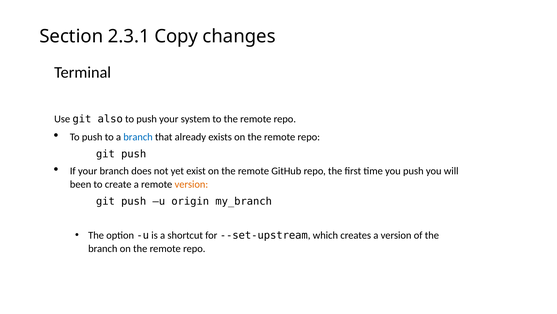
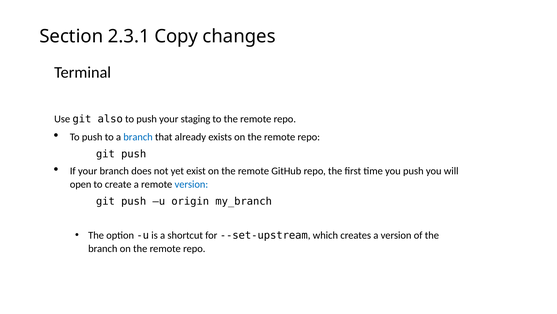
system: system -> staging (196, 119)
been: been -> open (81, 184)
version colour: orange -> blue (191, 184)
